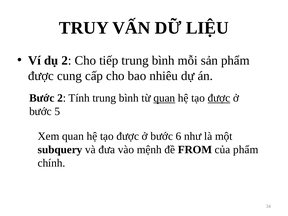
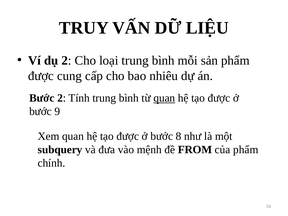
tiếp: tiếp -> loại (109, 60)
được underline: present -> none (219, 98)
5: 5 -> 9 (57, 111)
6: 6 -> 8 (179, 136)
